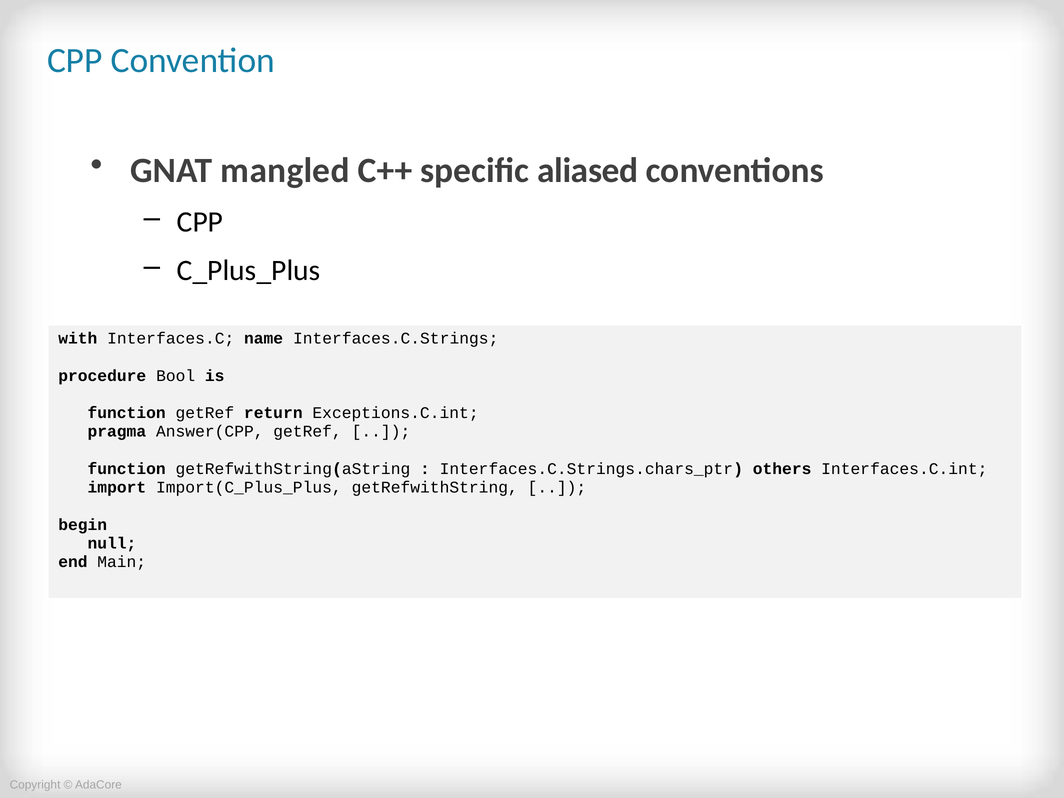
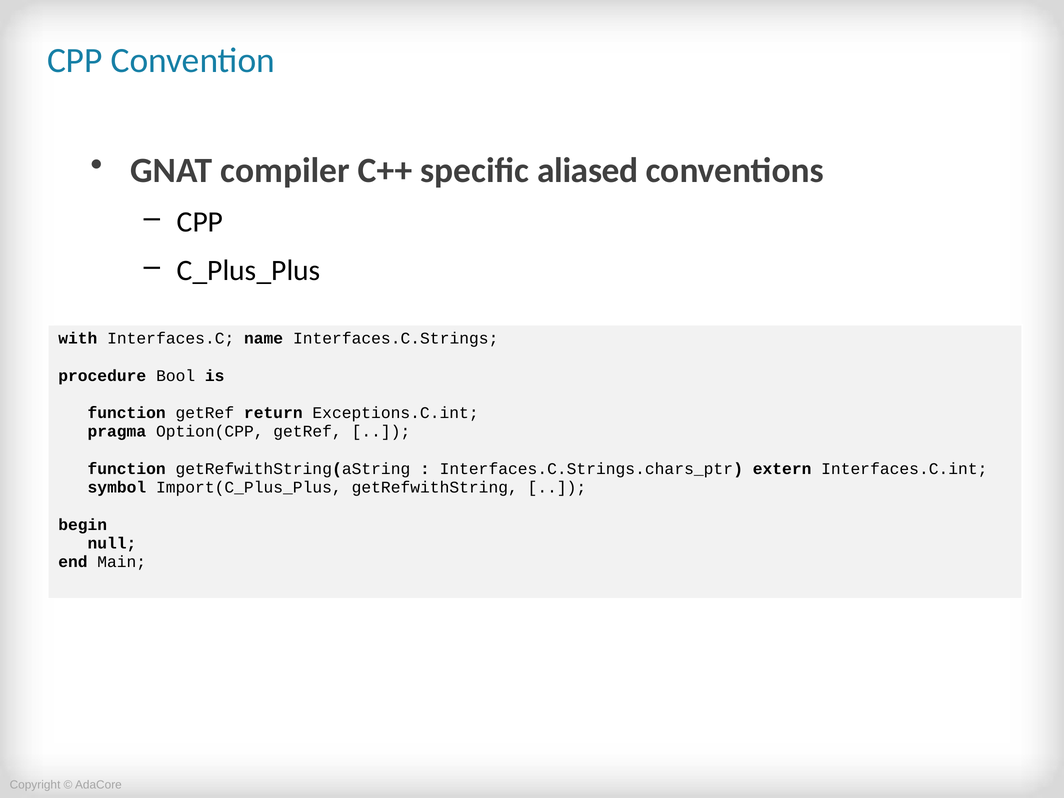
mangled: mangled -> compiler (285, 171)
Answer(CPP: Answer(CPP -> Option(CPP (210, 432)
others: others -> extern (782, 469)
import: import -> symbol (117, 488)
